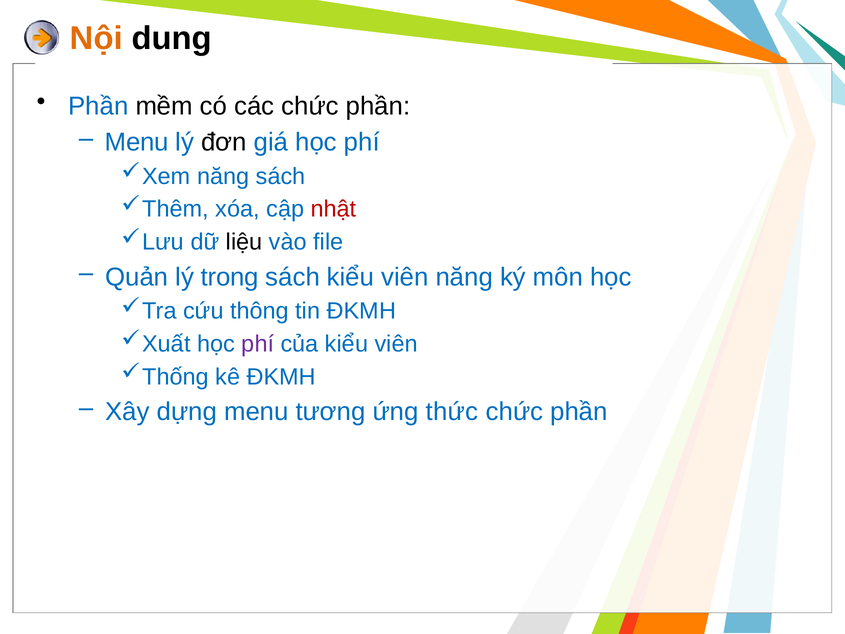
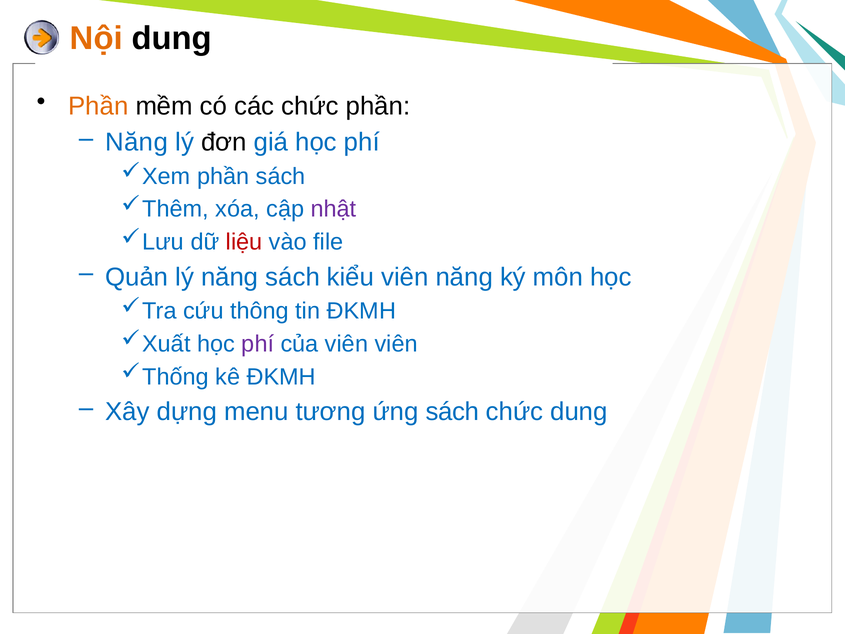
Phần colour: blue -> orange (98, 106)
Menu: Menu -> Năng (137, 142)
năng: năng -> phần (223, 176)
nhật colour: red -> purple (334, 209)
liệu colour: black -> red (244, 242)
lý trong: trong -> năng (230, 277)
của kiểu: kiểu -> viên (347, 344)
ứng thức: thức -> sách (452, 412)
phần: phần -> dung (579, 412)
